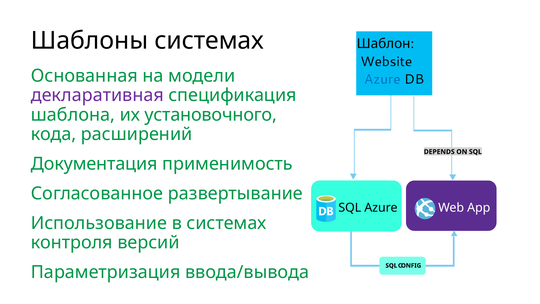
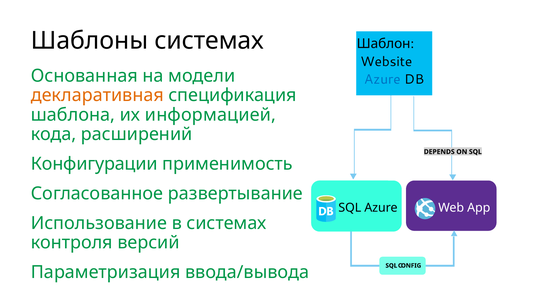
декларативная colour: purple -> orange (97, 95)
установочного: установочного -> информацией (211, 115)
Документация: Документация -> Конфигурации (94, 164)
